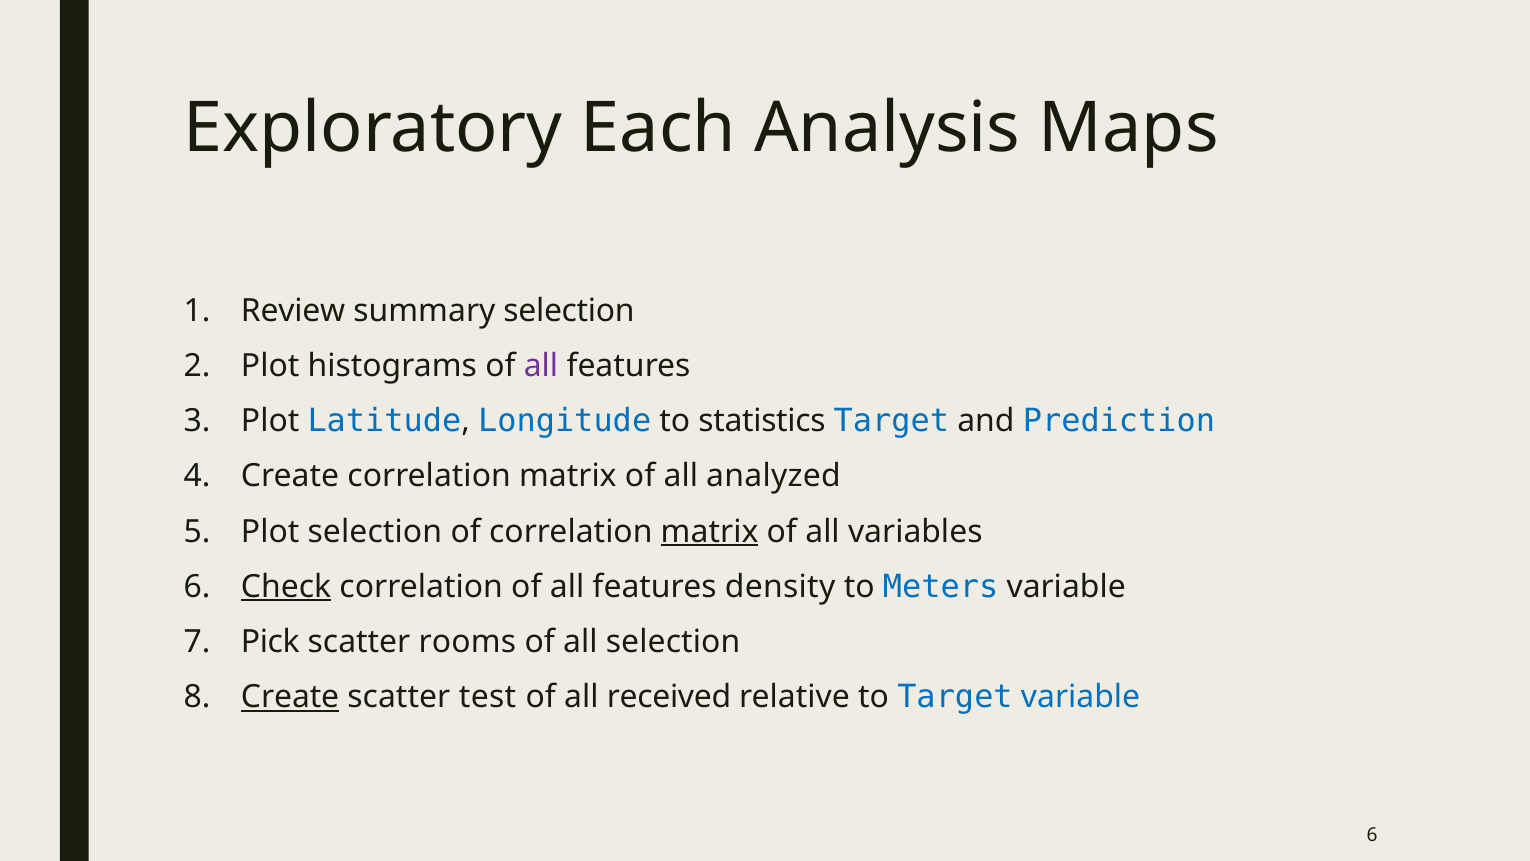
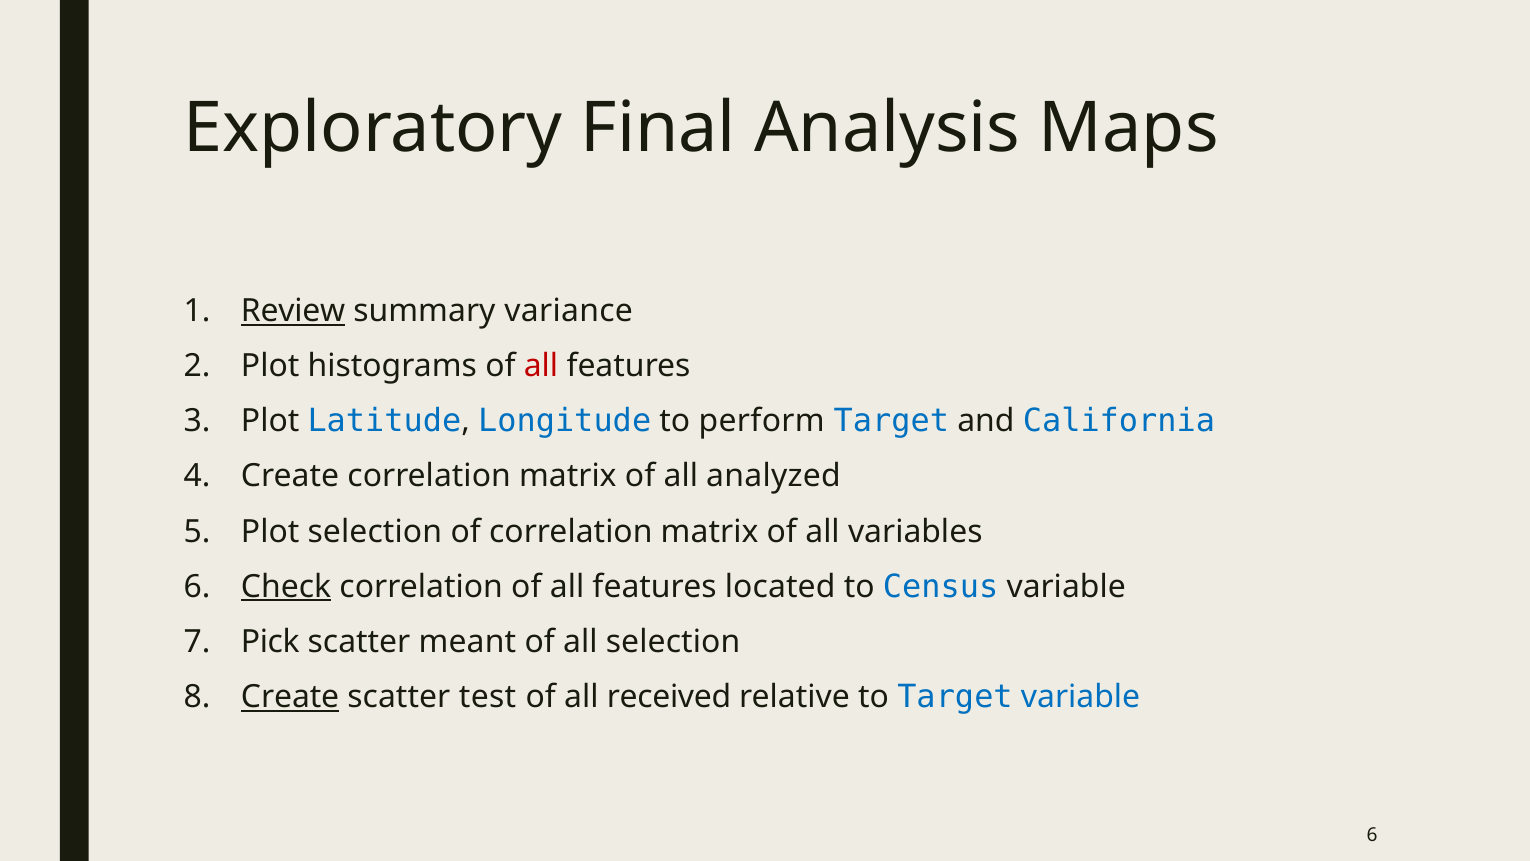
Each: Each -> Final (658, 129)
Review underline: none -> present (293, 311)
summary selection: selection -> variance (569, 311)
all colour: purple -> red (541, 366)
statistics: statistics -> perform (762, 421)
Prediction: Prediction -> California (1119, 421)
matrix underline: present -> none (710, 531)
density: density -> located (780, 586)
Meters: Meters -> Census (941, 586)
rooms: rooms -> meant (467, 642)
